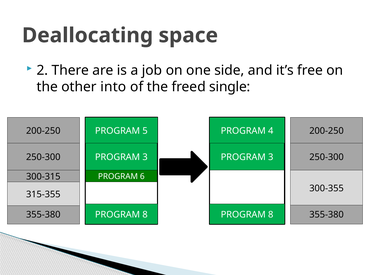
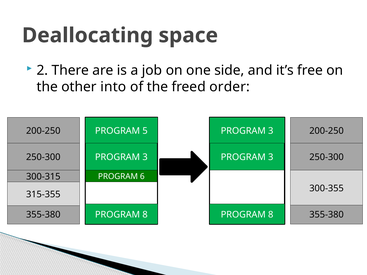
single: single -> order (230, 87)
5 PROGRAM 4: 4 -> 3 (271, 131)
